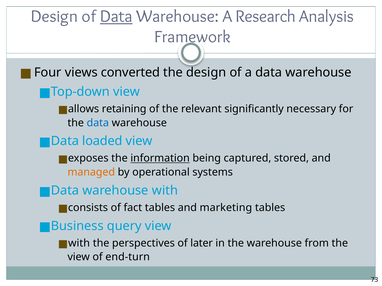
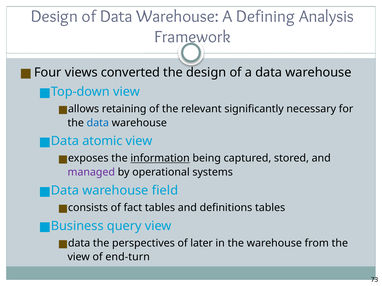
Data underline: present -> none (116, 16)
Research: Research -> Defining (266, 16)
loaded: loaded -> atomic (102, 141)
managed colour: orange -> purple (91, 173)
warehouse with: with -> field (165, 191)
marketing: marketing -> definitions (226, 208)
with: with -> data (79, 243)
